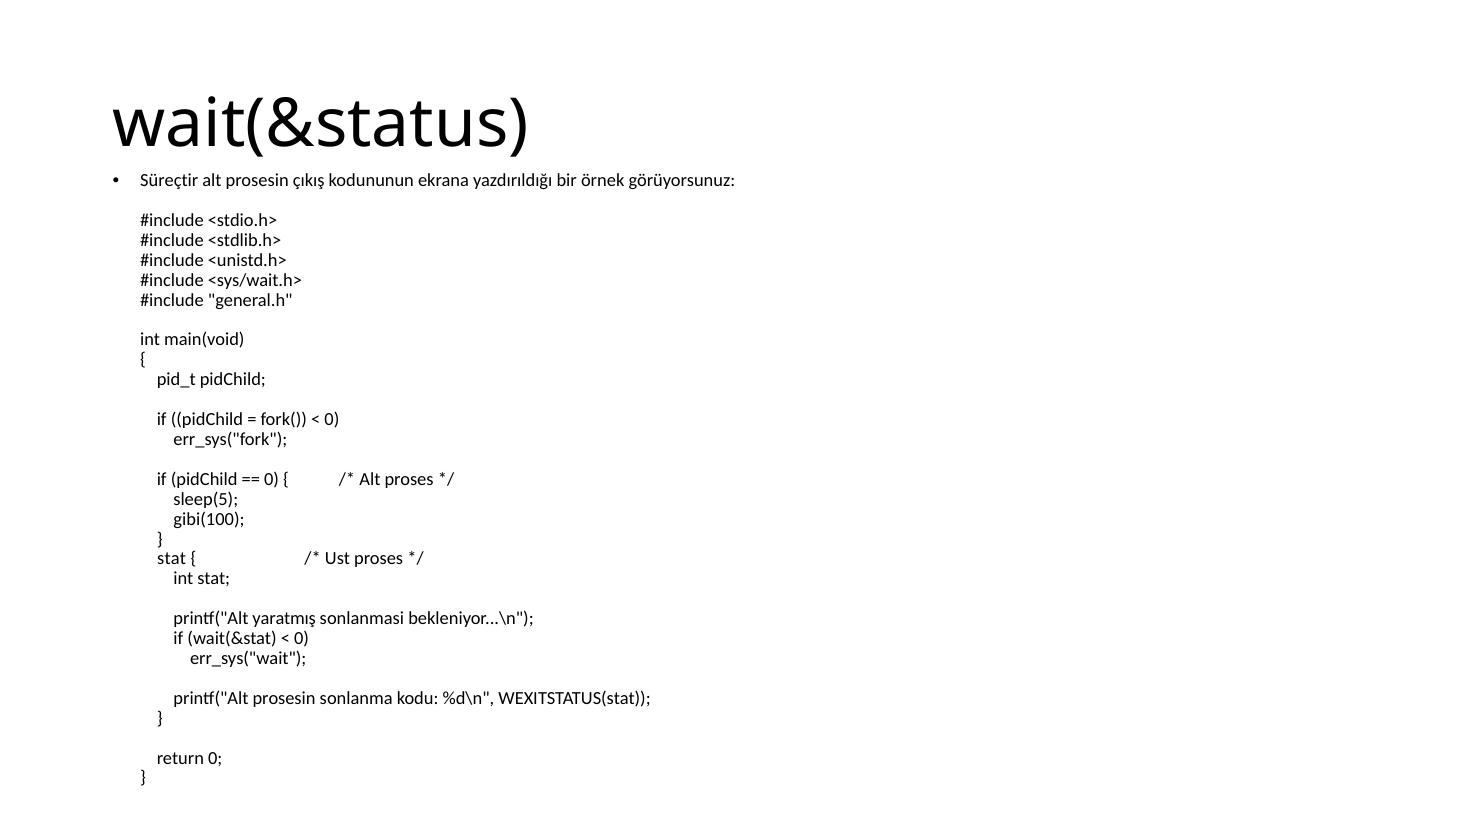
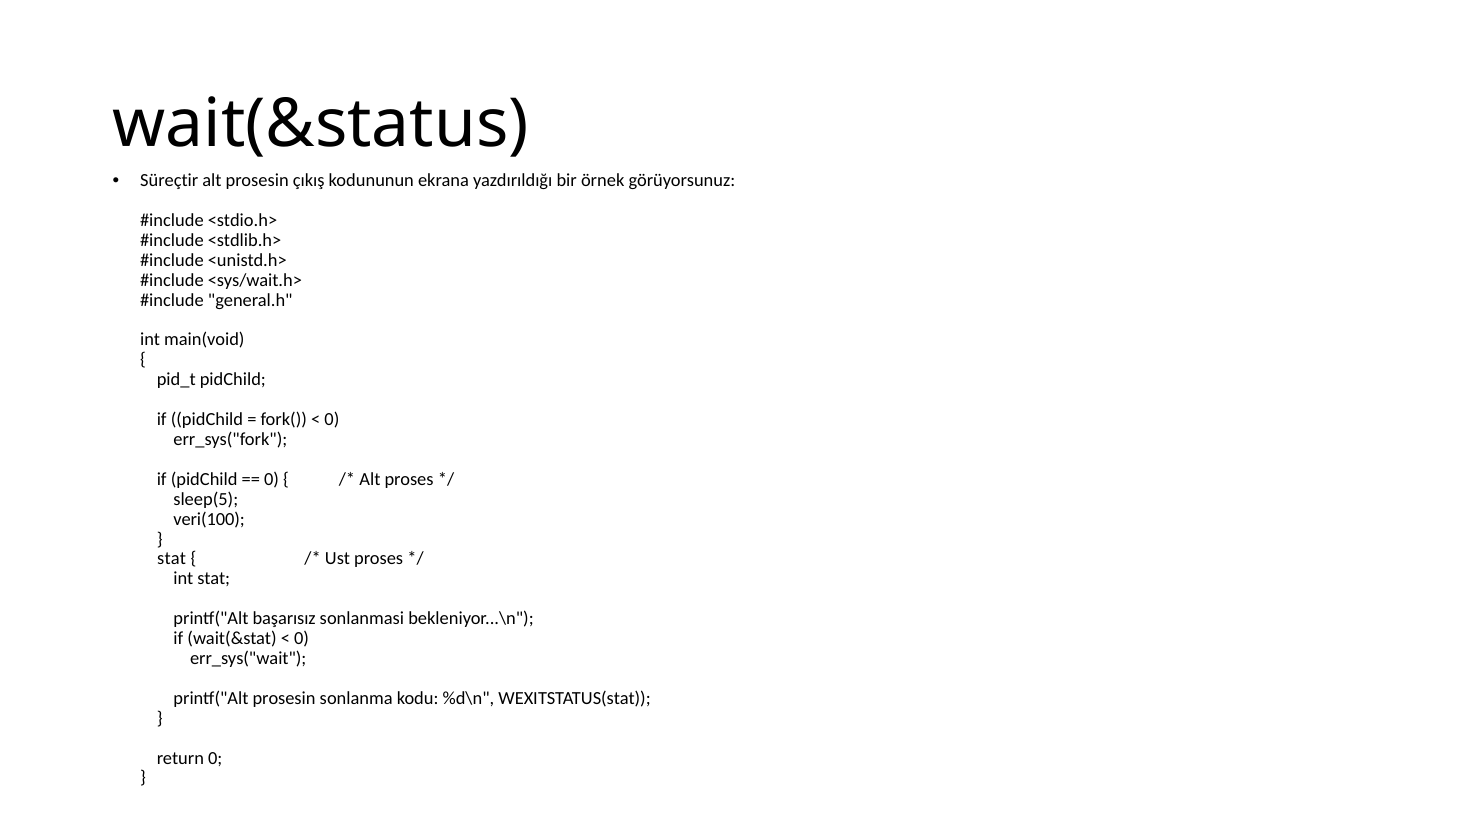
gibi(100: gibi(100 -> veri(100 (209, 519)
yaratmış: yaratmış -> başarısız (284, 619)
